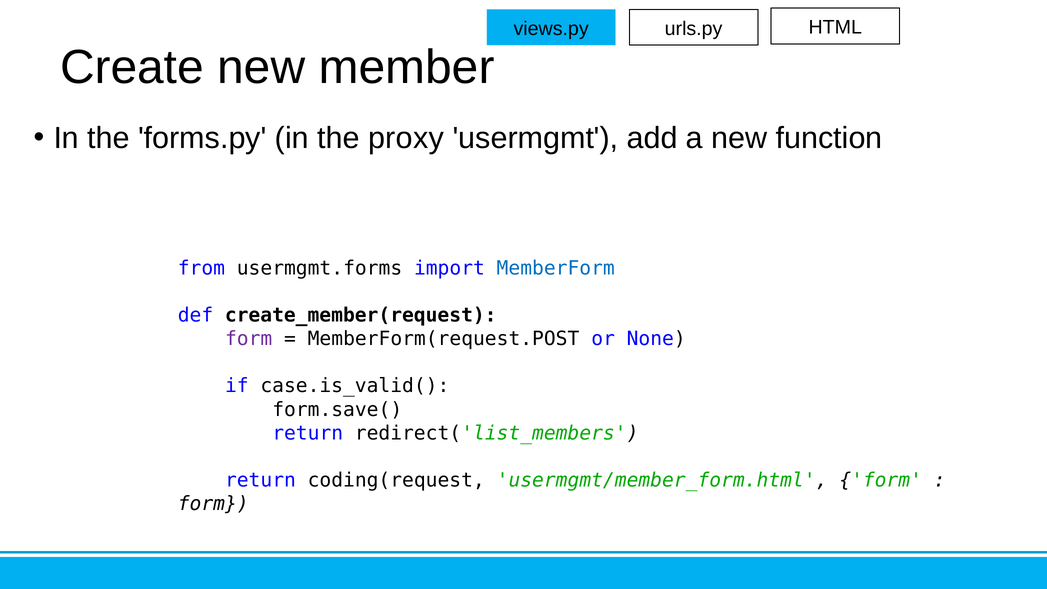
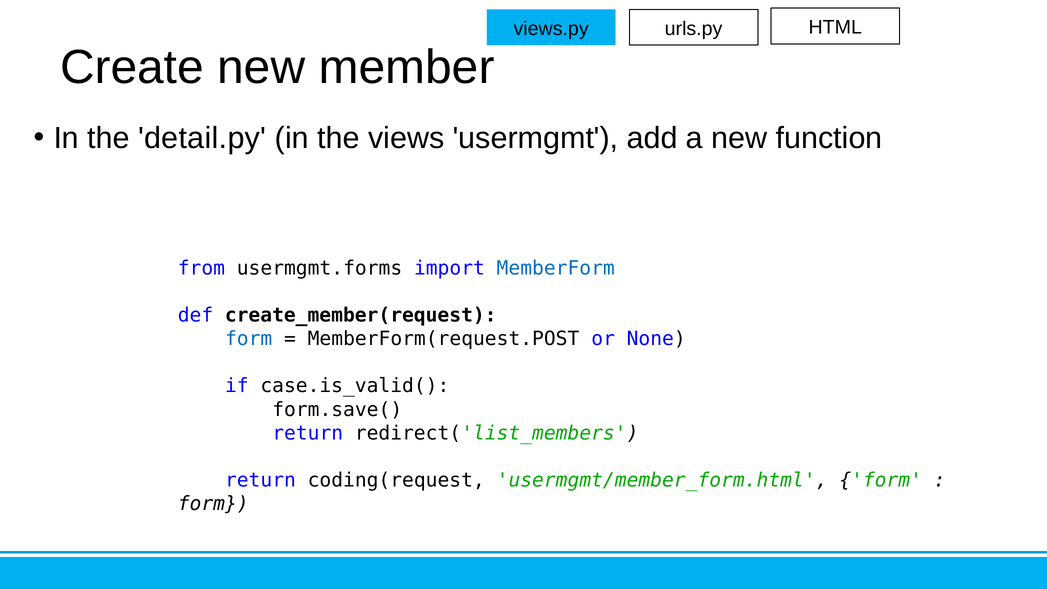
forms.py: forms.py -> detail.py (202, 138)
proxy: proxy -> views (406, 138)
form colour: purple -> blue (249, 339)
